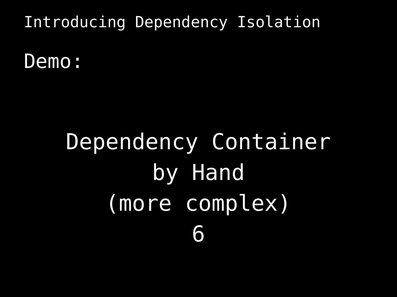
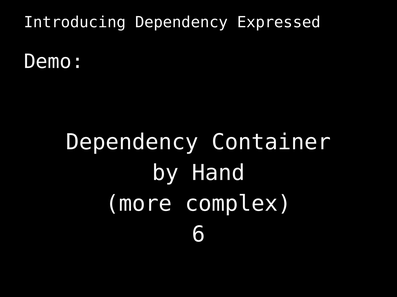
Isolation: Isolation -> Expressed (279, 22)
